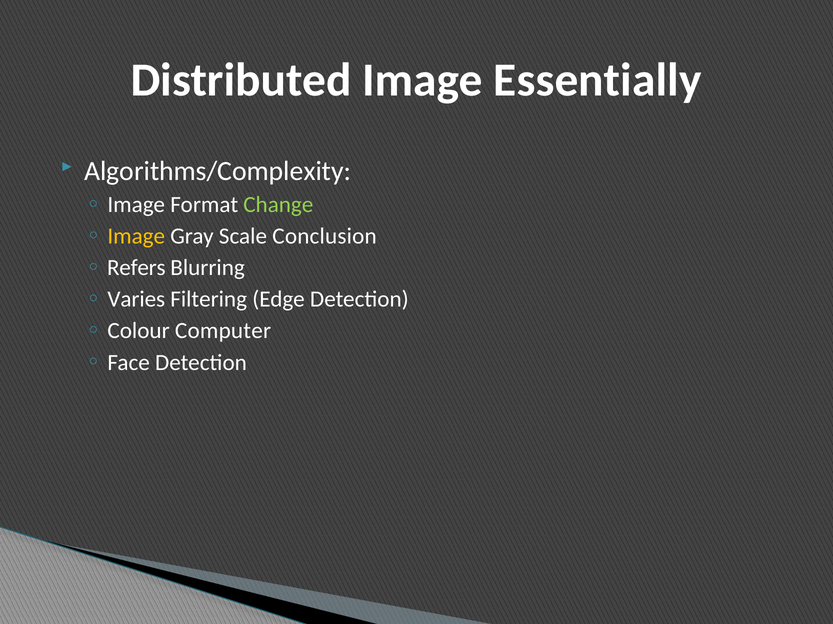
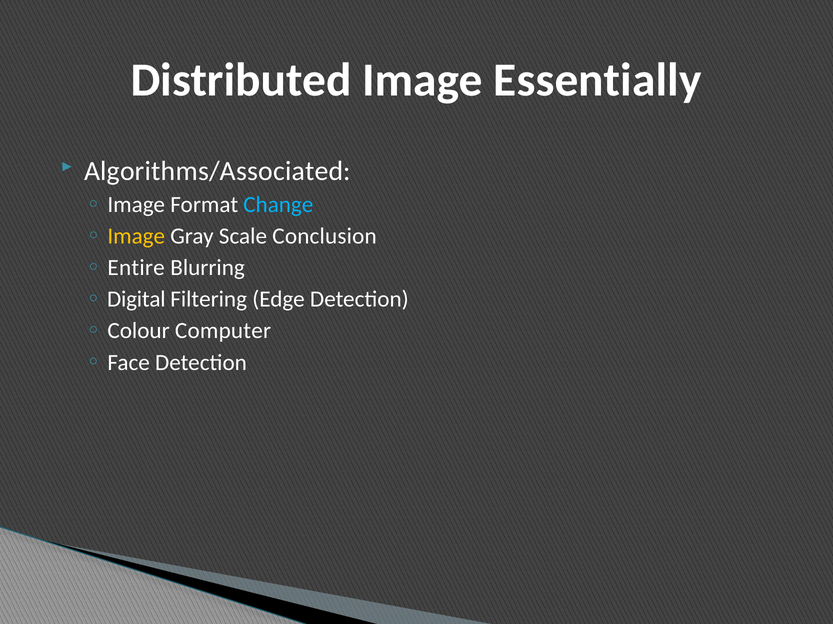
Algorithms/Complexity: Algorithms/Complexity -> Algorithms/Associated (217, 171)
Change colour: light green -> light blue (278, 205)
Refers: Refers -> Entire (136, 268)
Varies: Varies -> Digital (136, 300)
